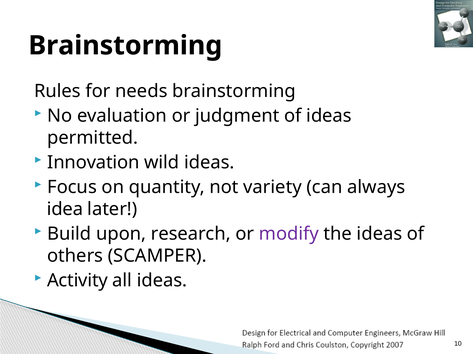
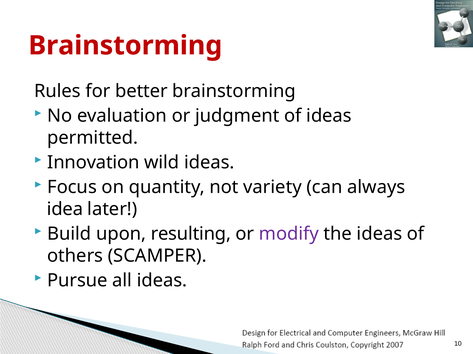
Brainstorming colour: black -> red (125, 46)
needs: needs -> better (141, 91)
research: research -> resulting (191, 234)
Activity: Activity -> Pursue (77, 281)
